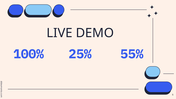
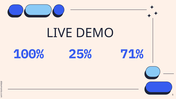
55%: 55% -> 71% (132, 54)
